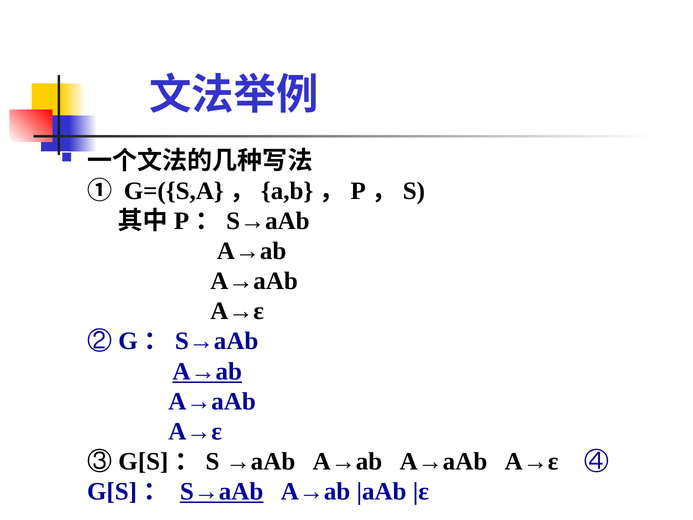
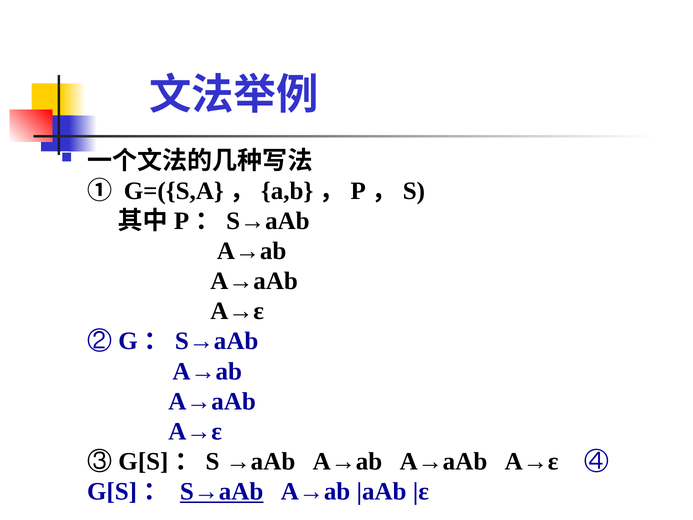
A→ab underline: present -> none (207, 371)
